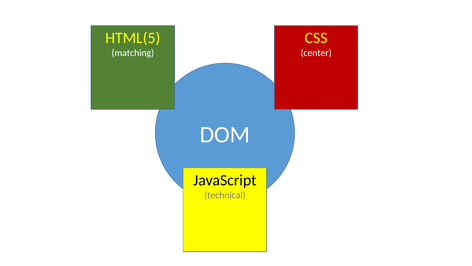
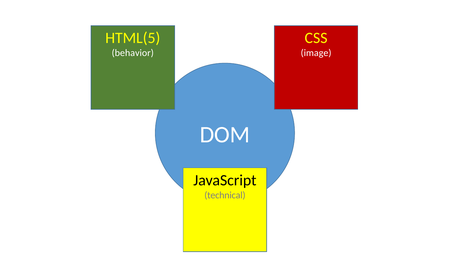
matching: matching -> behavior (133, 53)
center: center -> image (316, 53)
